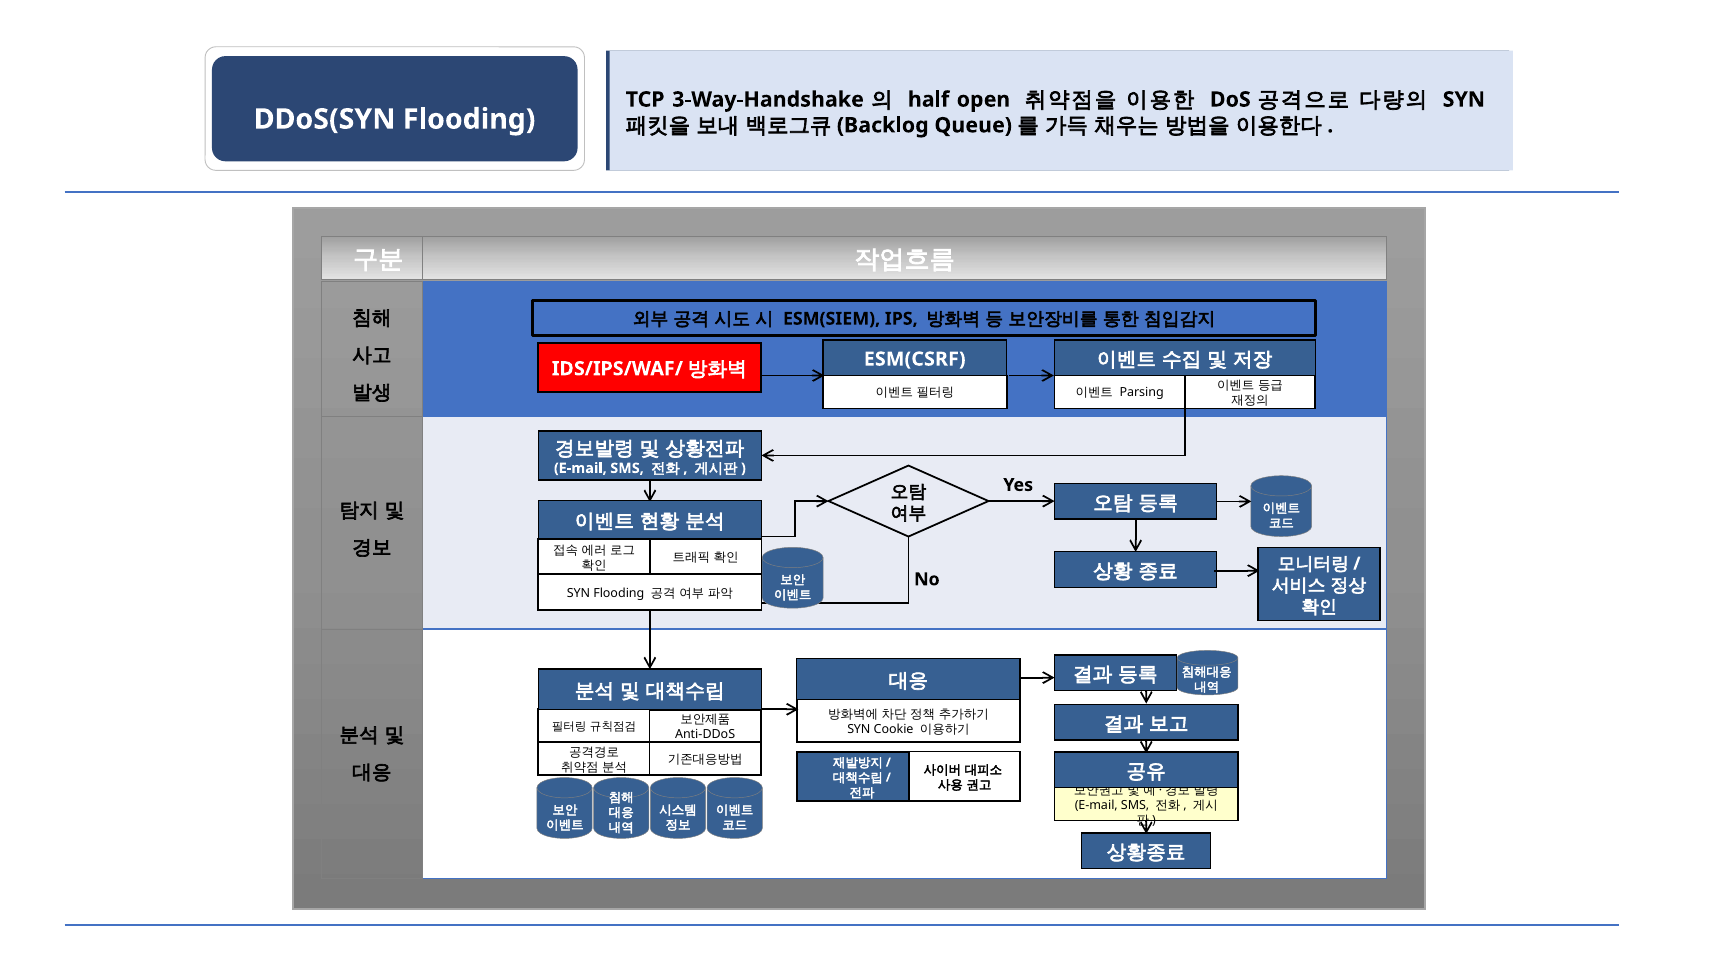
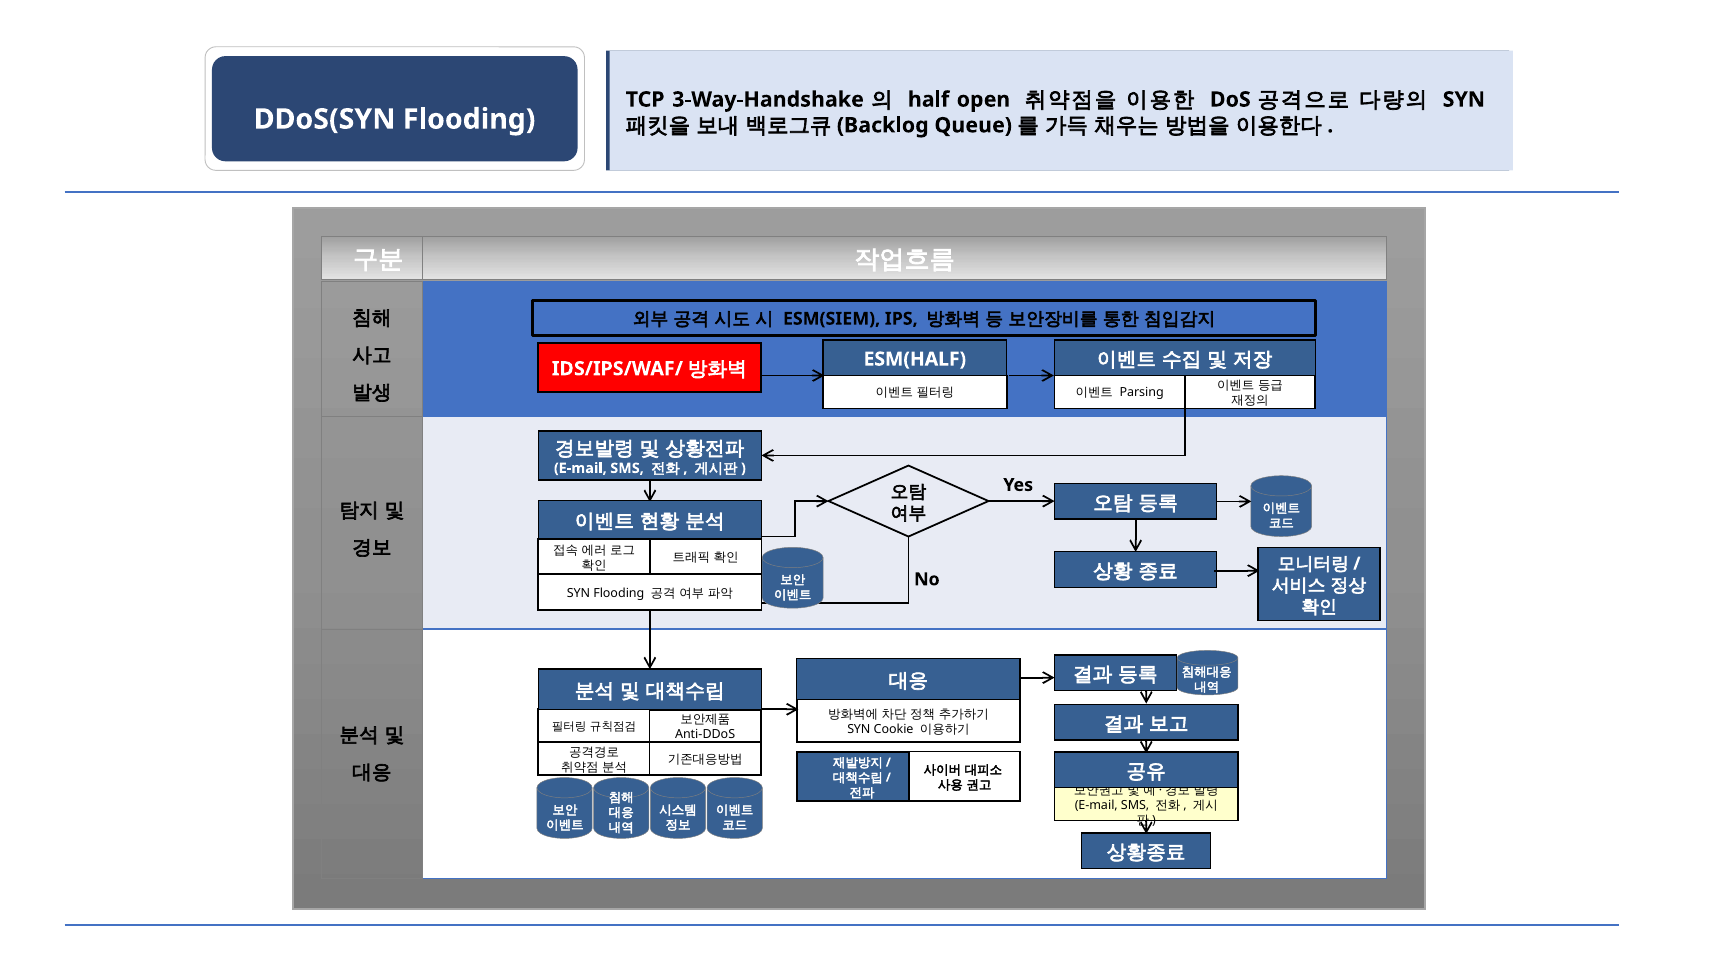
ESM(CSRF: ESM(CSRF -> ESM(HALF (915, 359)
